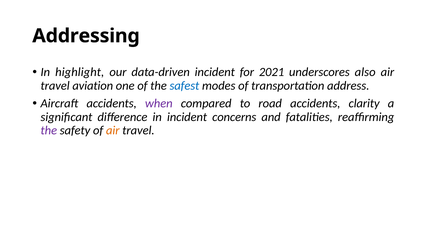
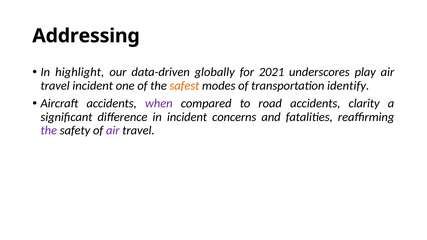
data-driven incident: incident -> globally (215, 72)
also: also -> play (365, 72)
travel aviation: aviation -> incident (93, 86)
safest colour: blue -> orange (184, 86)
address: address -> identify (348, 86)
air colour: orange -> purple (113, 130)
